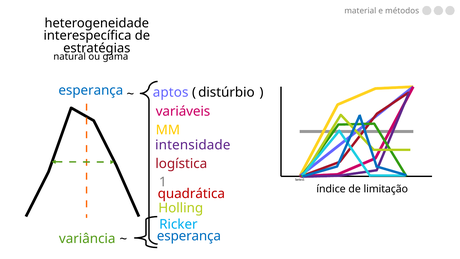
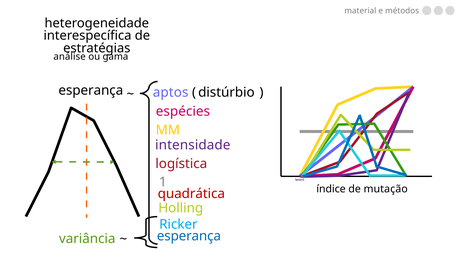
natural: natural -> análise (70, 57)
esperança colour: blue -> black (91, 90)
variáveis: variáveis -> espécies (183, 111)
limitação: limitação -> mutação (386, 189)
